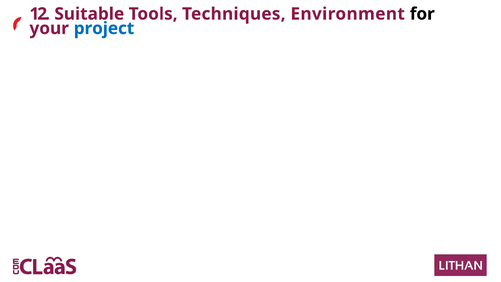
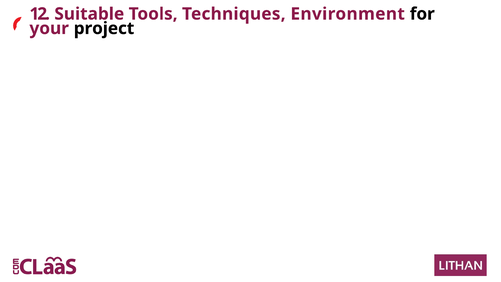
project colour: blue -> black (104, 28)
